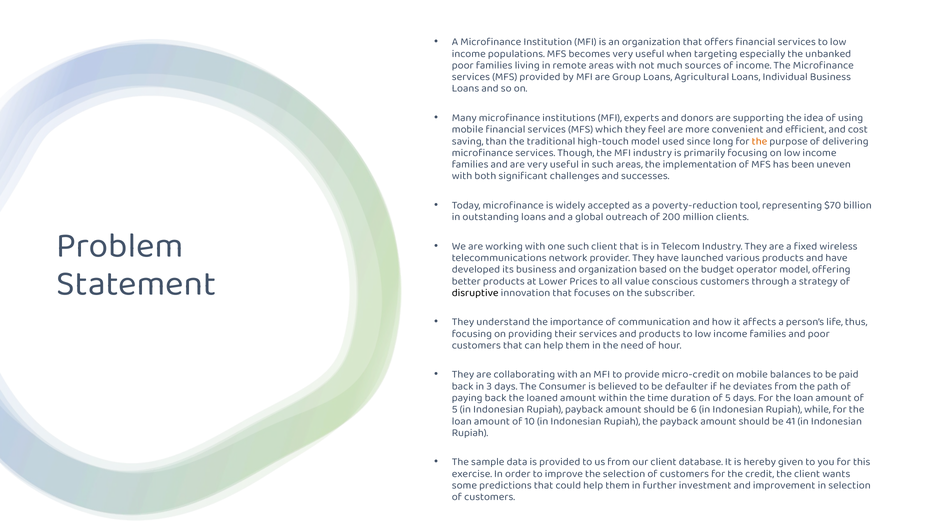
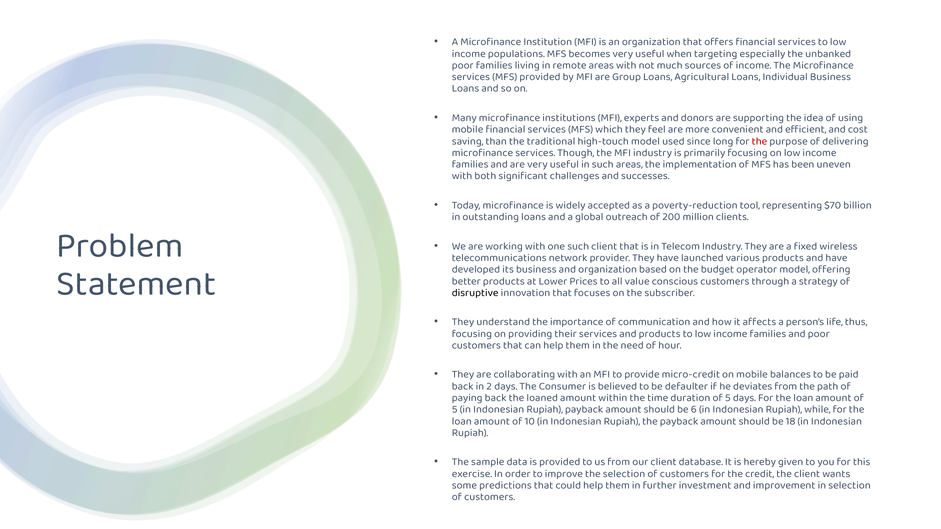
the colour: orange -> red (760, 141)
3: 3 -> 2 (489, 386)
41: 41 -> 18 (791, 421)
